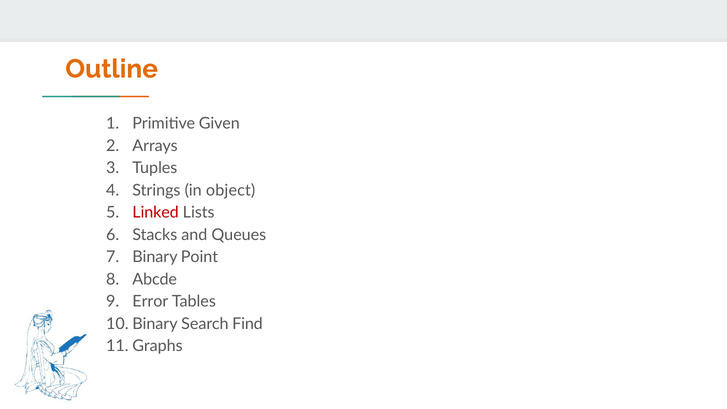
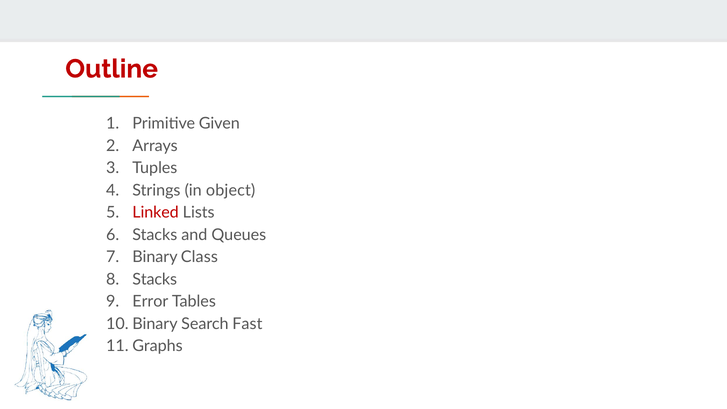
Outline colour: orange -> red (112, 69)
Point: Point -> Class (199, 257)
Abcde: Abcde -> Stacks (155, 279)
Find: Find -> Fast (247, 324)
